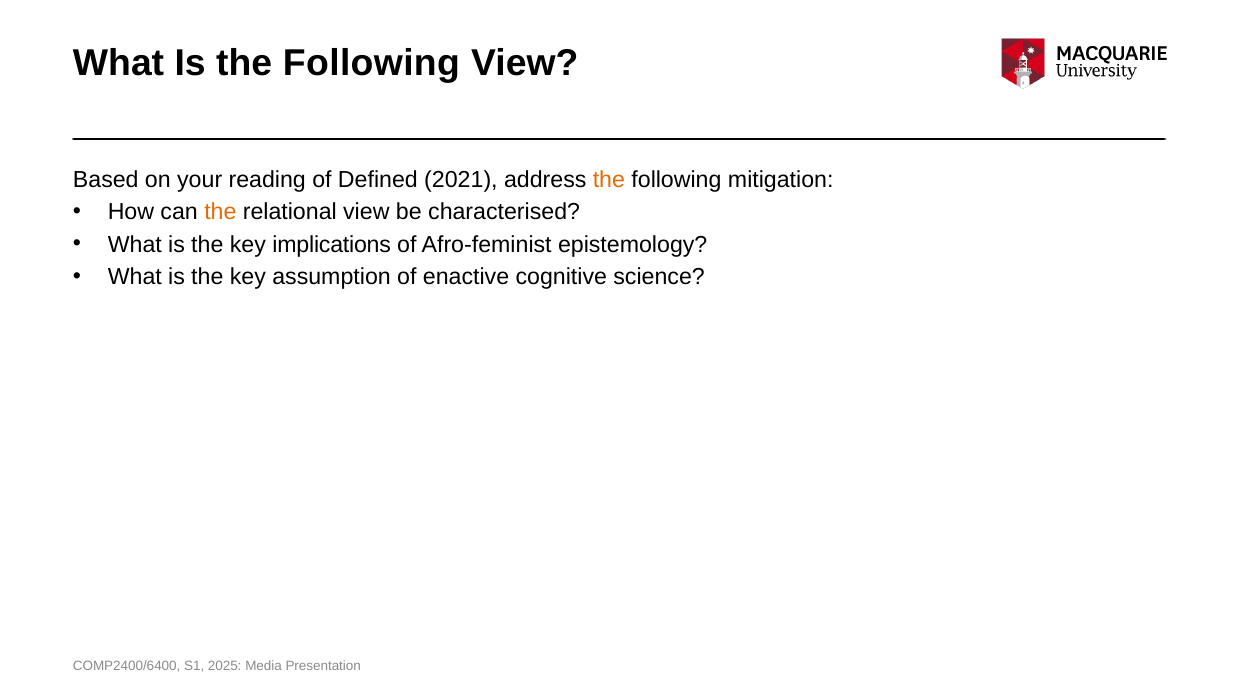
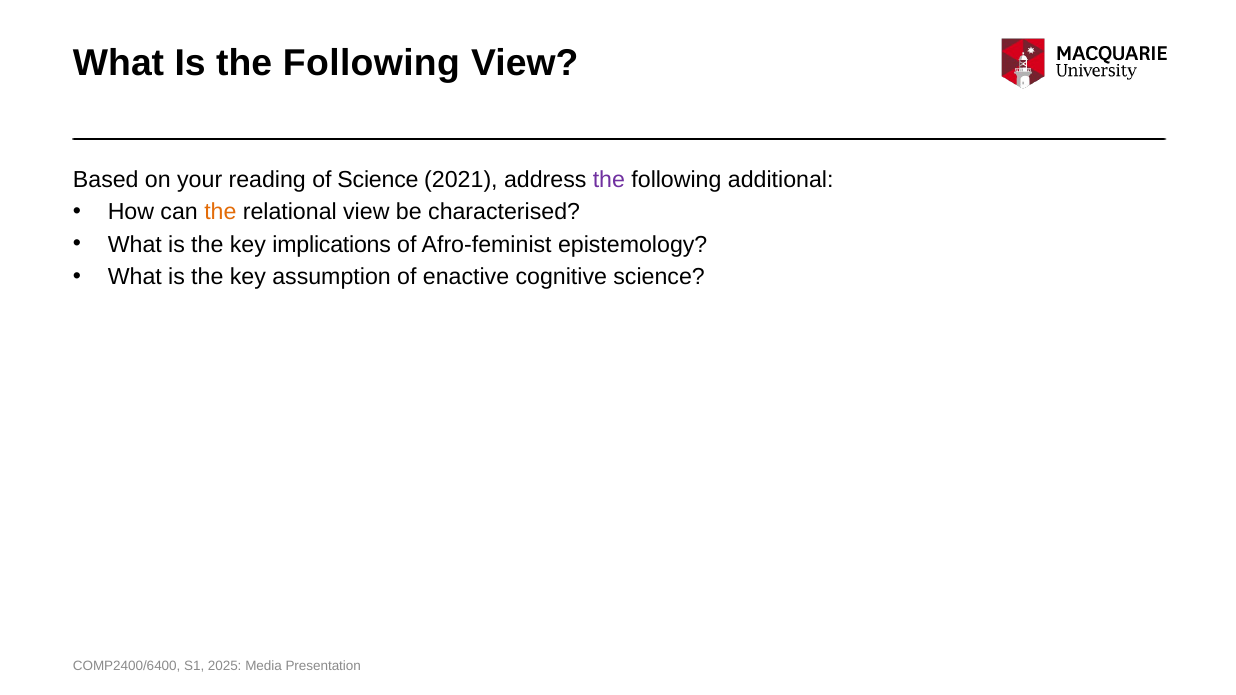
of Defined: Defined -> Science (378, 180)
the colour: orange -> purple (609, 180)
mitigation: mitigation -> additional (781, 180)
